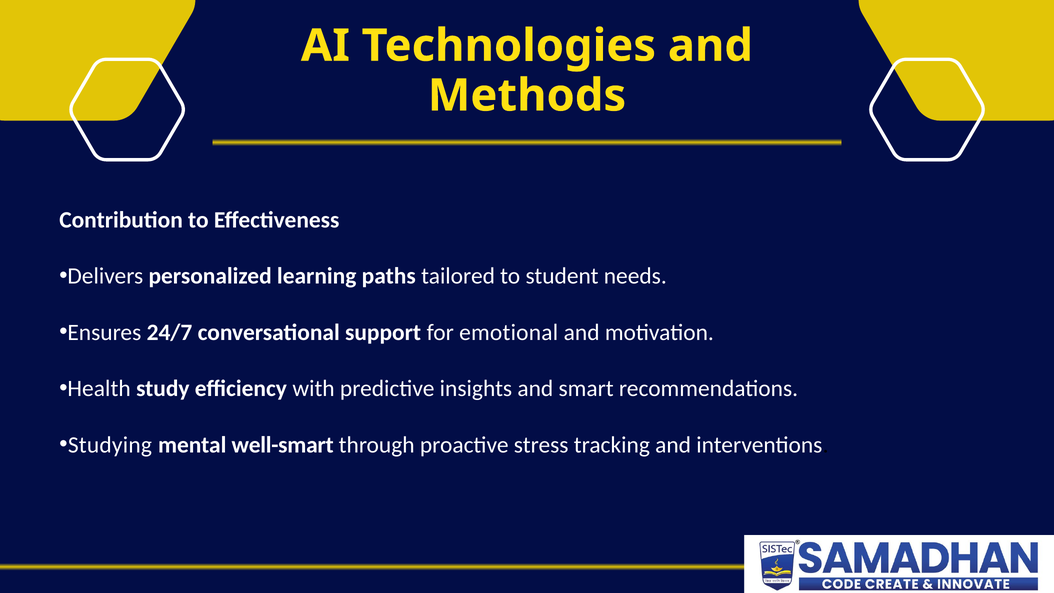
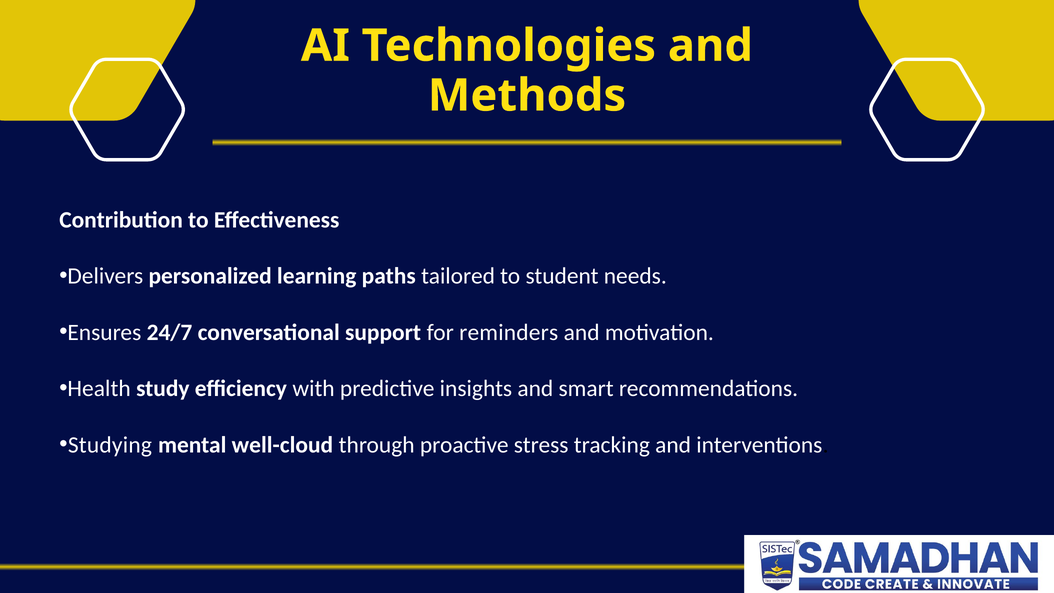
emotional: emotional -> reminders (509, 332)
well-smart: well-smart -> well-cloud (282, 445)
